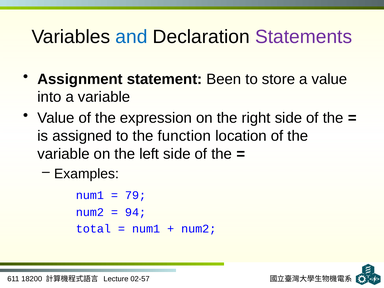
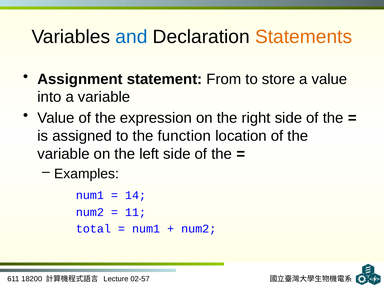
Statements colour: purple -> orange (304, 37)
Been: Been -> From (224, 79)
79: 79 -> 14 (136, 195)
94: 94 -> 11 (136, 212)
